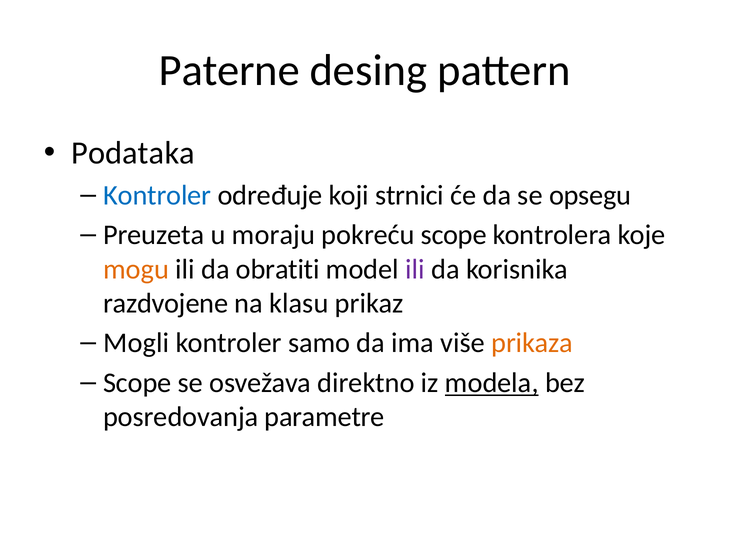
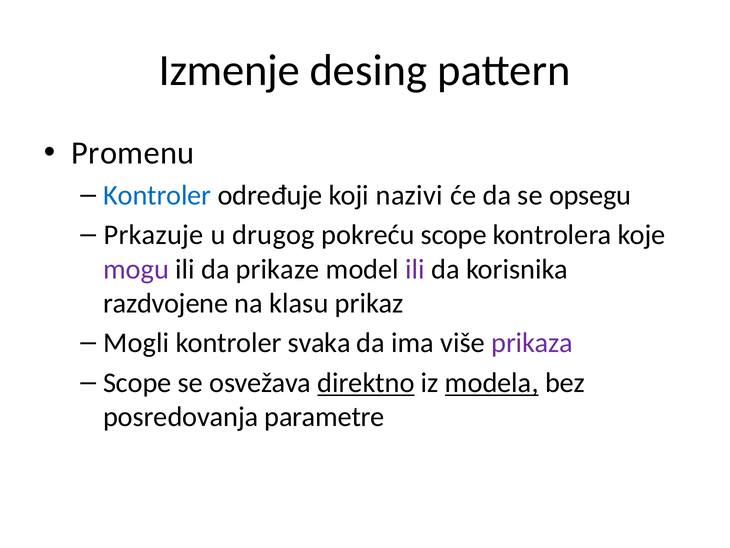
Paterne: Paterne -> Izmenje (229, 71)
Podataka: Podataka -> Promenu (133, 153)
strnici: strnici -> nazivi (409, 195)
Preuzeta: Preuzeta -> Prkazuje (154, 235)
moraju: moraju -> drugog (273, 235)
mogu colour: orange -> purple (136, 269)
obratiti: obratiti -> prikaze (278, 269)
samo: samo -> svaka (319, 343)
prikaza colour: orange -> purple (532, 343)
direktno underline: none -> present (366, 383)
